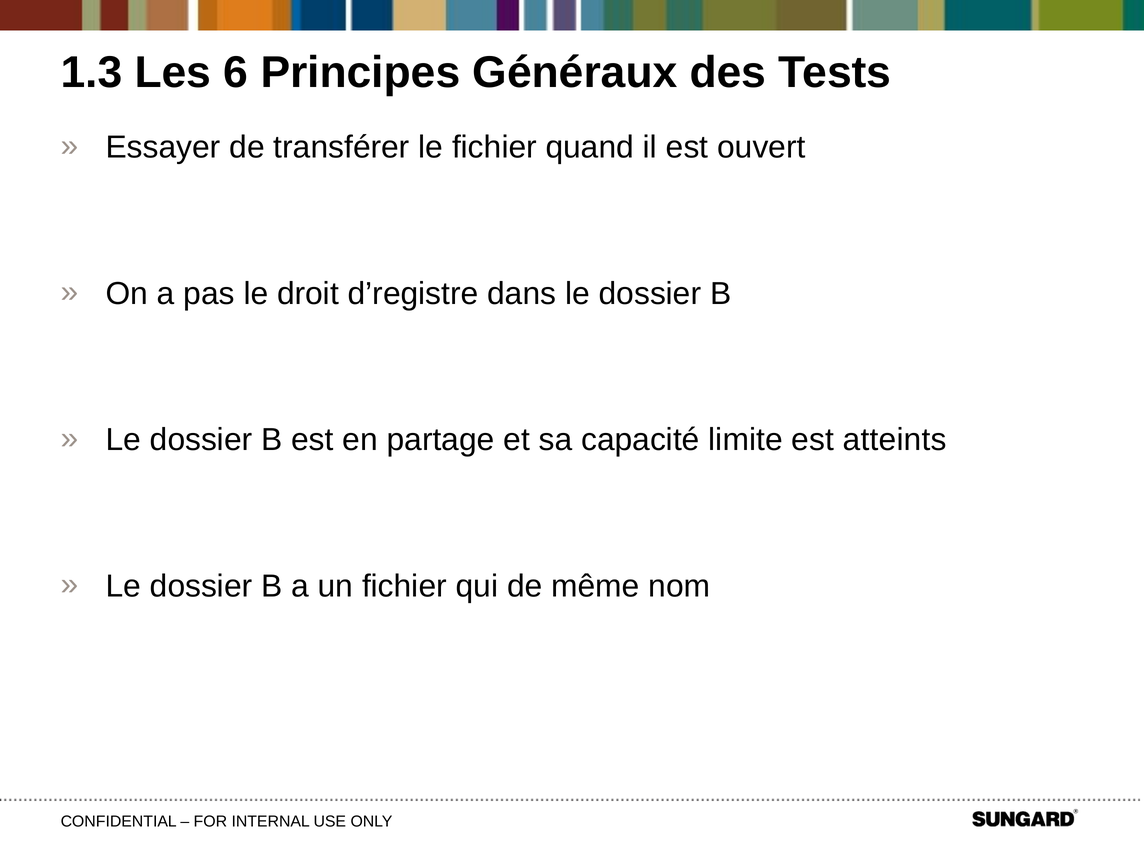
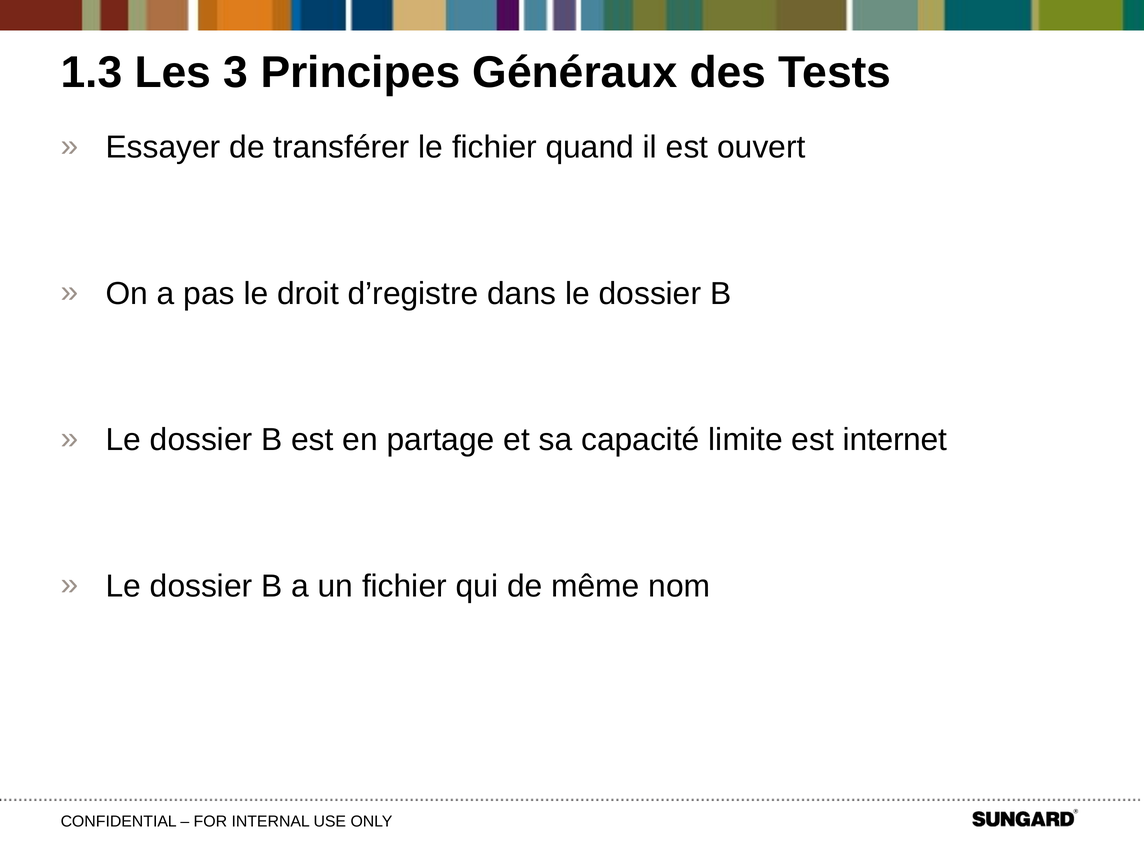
6: 6 -> 3 (236, 73)
atteints: atteints -> internet (895, 440)
